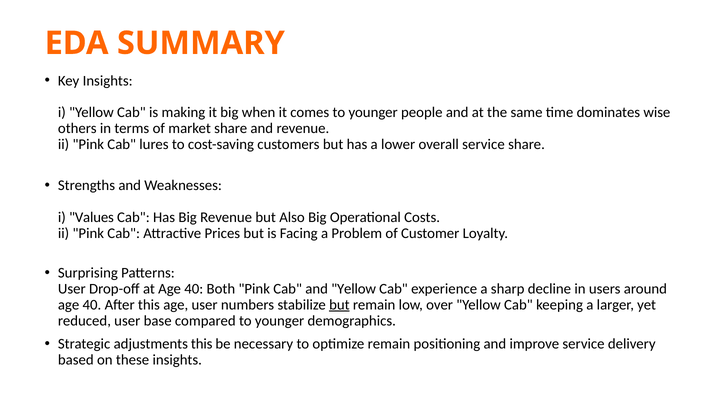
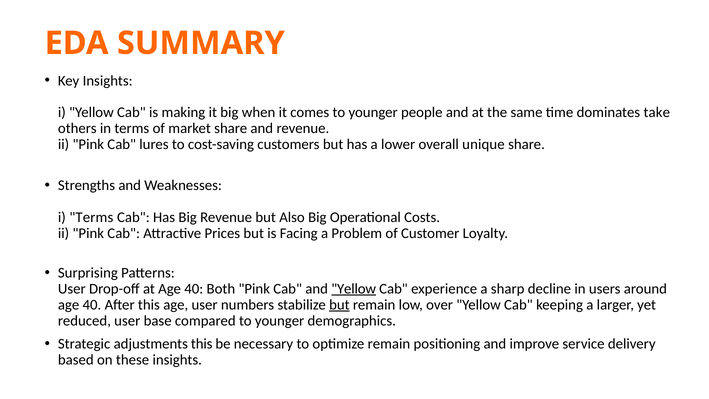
wise: wise -> take (657, 113)
overall service: service -> unique (483, 144)
i Values: Values -> Terms (91, 217)
Yellow underline: none -> present (354, 289)
